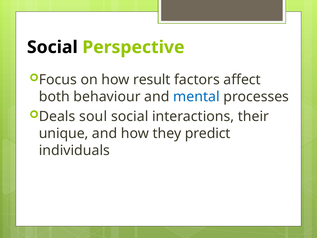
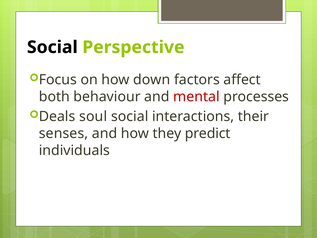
result: result -> down (152, 80)
mental colour: blue -> red (196, 97)
unique: unique -> senses (64, 133)
